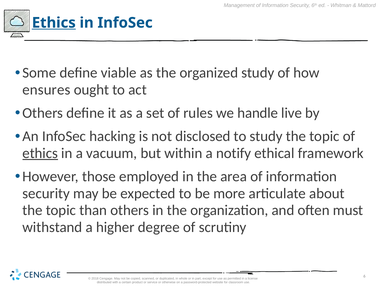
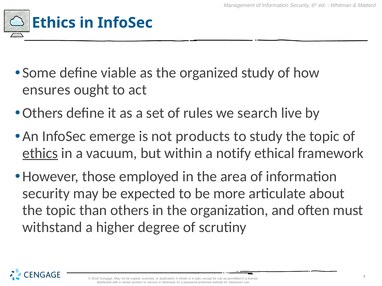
Ethics underline: present -> none (54, 23)
handle: handle -> search (258, 113)
hacking: hacking -> emerge (112, 136)
disclosed: disclosed -> products (203, 136)
